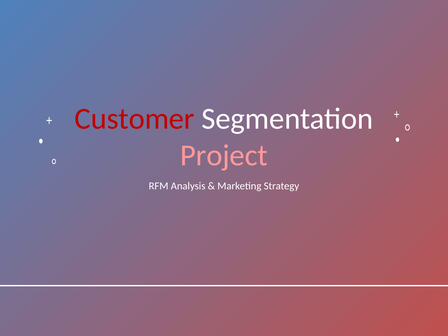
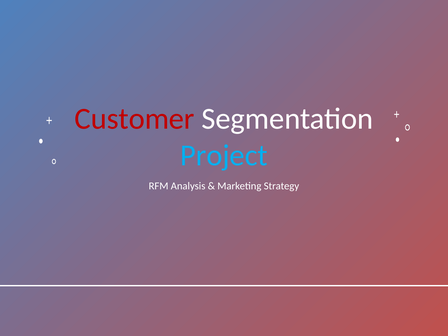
Project colour: pink -> light blue (224, 155)
